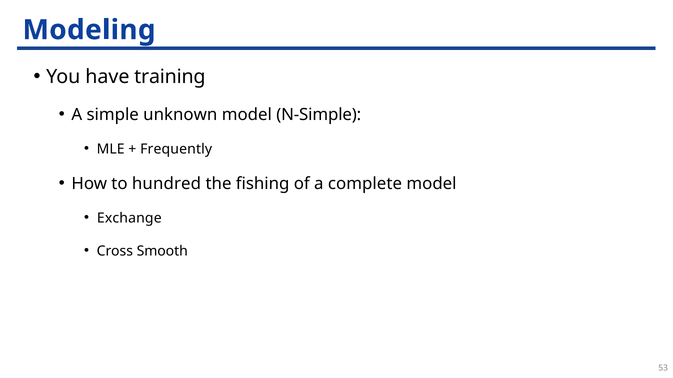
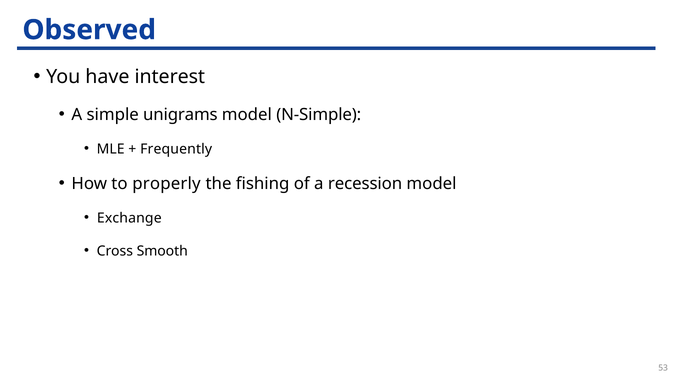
Modeling: Modeling -> Observed (89, 30)
training: training -> interest (170, 77)
unknown: unknown -> unigrams (180, 115)
hundred: hundred -> properly (166, 184)
complete: complete -> recession (365, 184)
